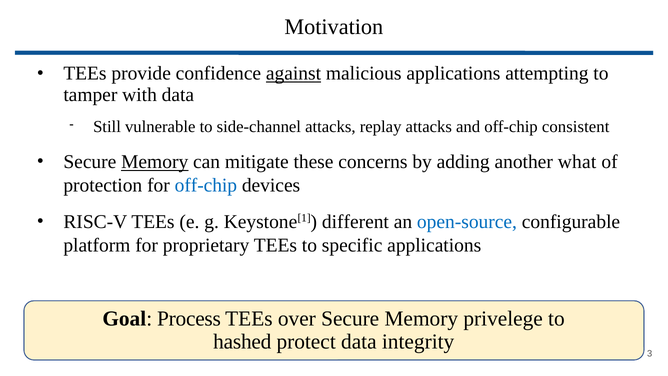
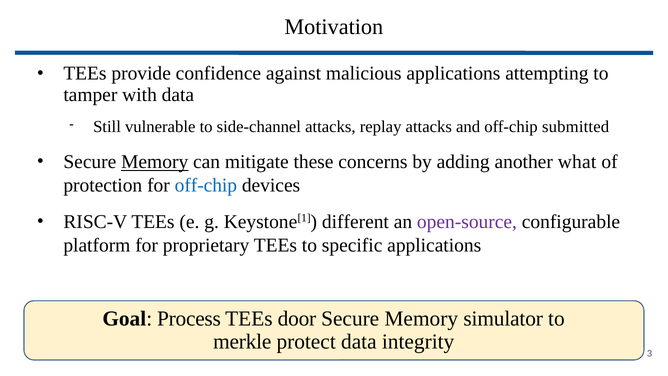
against underline: present -> none (294, 73)
consistent: consistent -> submitted (576, 127)
open-source colour: blue -> purple (467, 222)
over: over -> door (297, 319)
privelege: privelege -> simulator (503, 319)
hashed: hashed -> merkle (242, 342)
